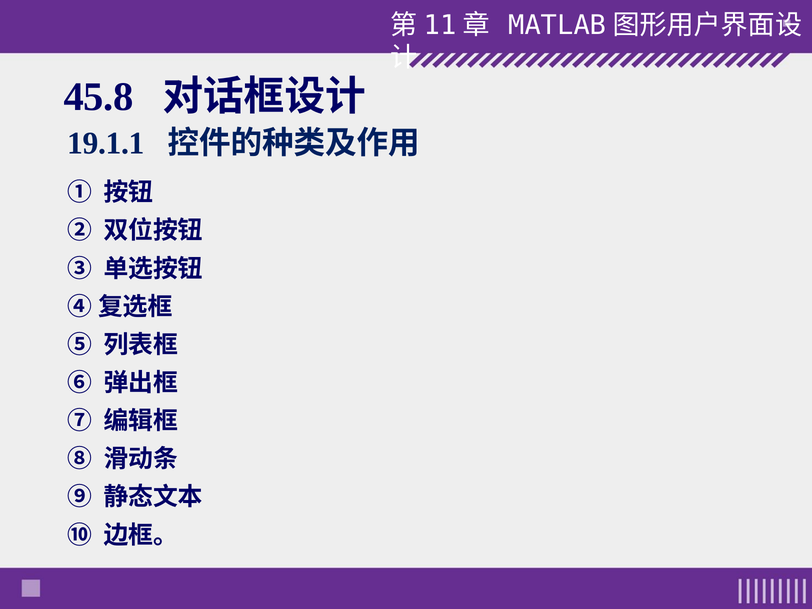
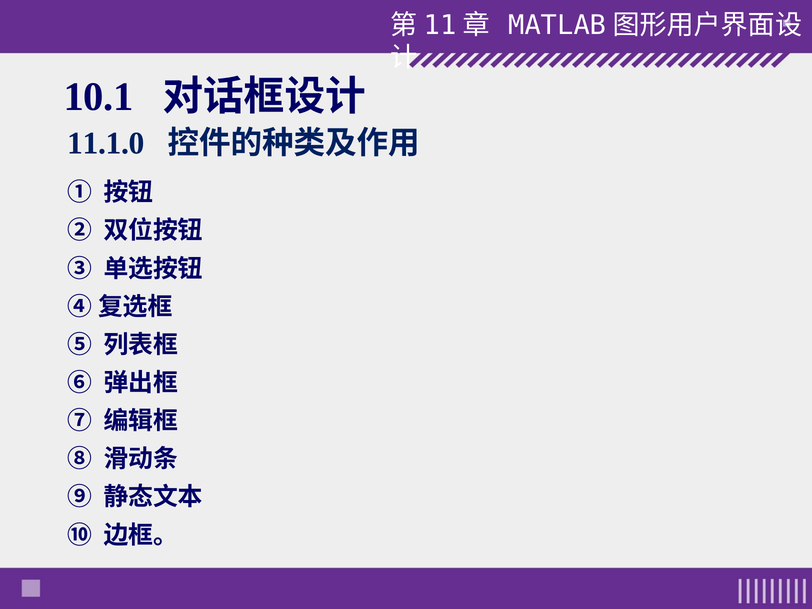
45.8: 45.8 -> 10.1 (99, 97)
19.1.1: 19.1.1 -> 11.1.0 (106, 144)
